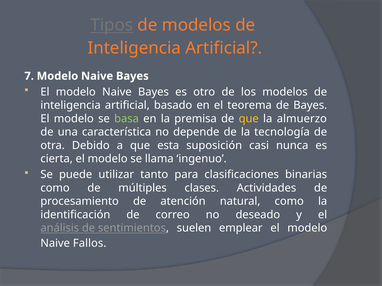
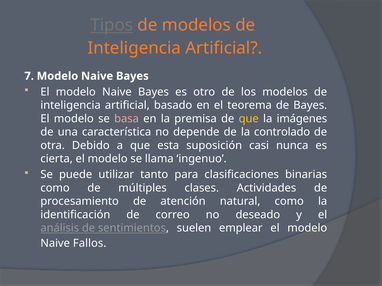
basa colour: light green -> pink (127, 119)
almuerzo: almuerzo -> imágenes (302, 119)
tecnología: tecnología -> controlado (282, 132)
